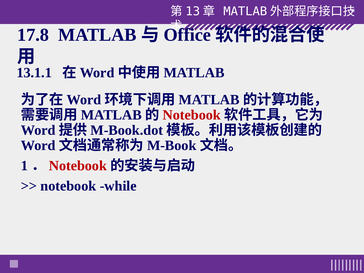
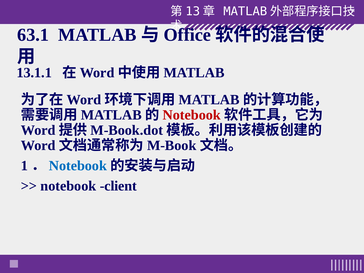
17.8: 17.8 -> 63.1 (33, 35)
Notebook colour: red -> blue (78, 166)
while: while -> client (118, 186)
